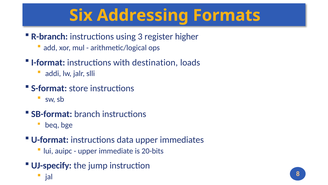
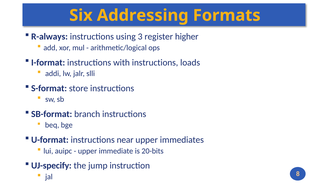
R-branch: R-branch -> R-always (49, 37)
with destination: destination -> instructions (155, 62)
data: data -> near (125, 139)
